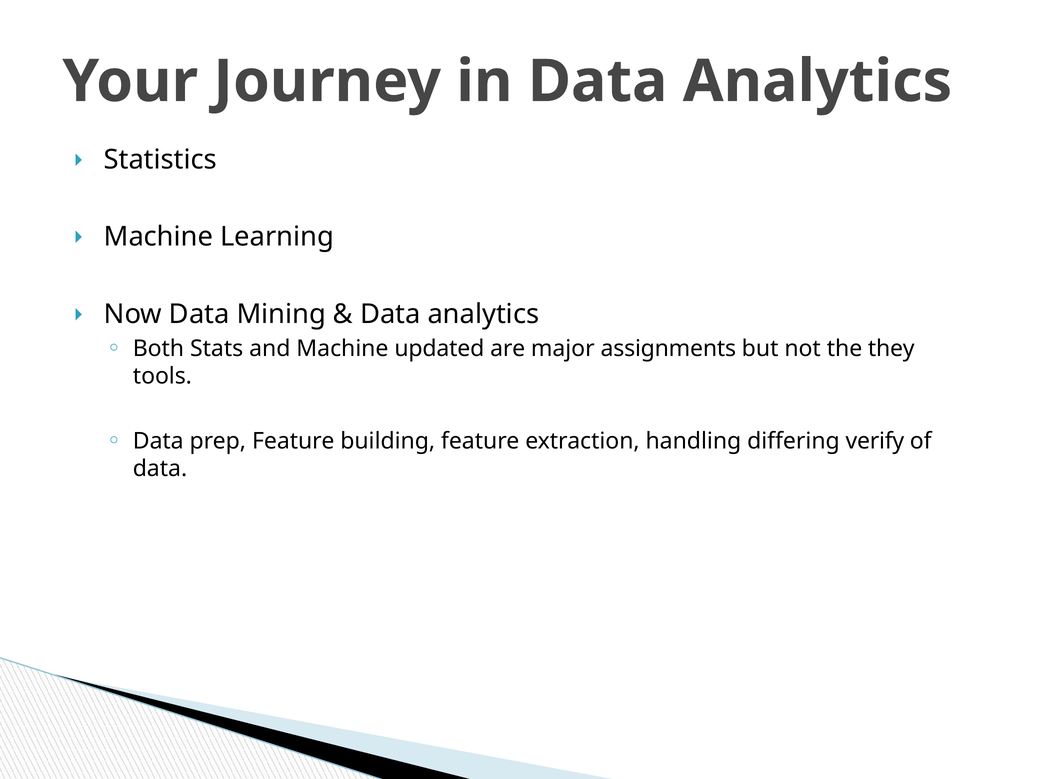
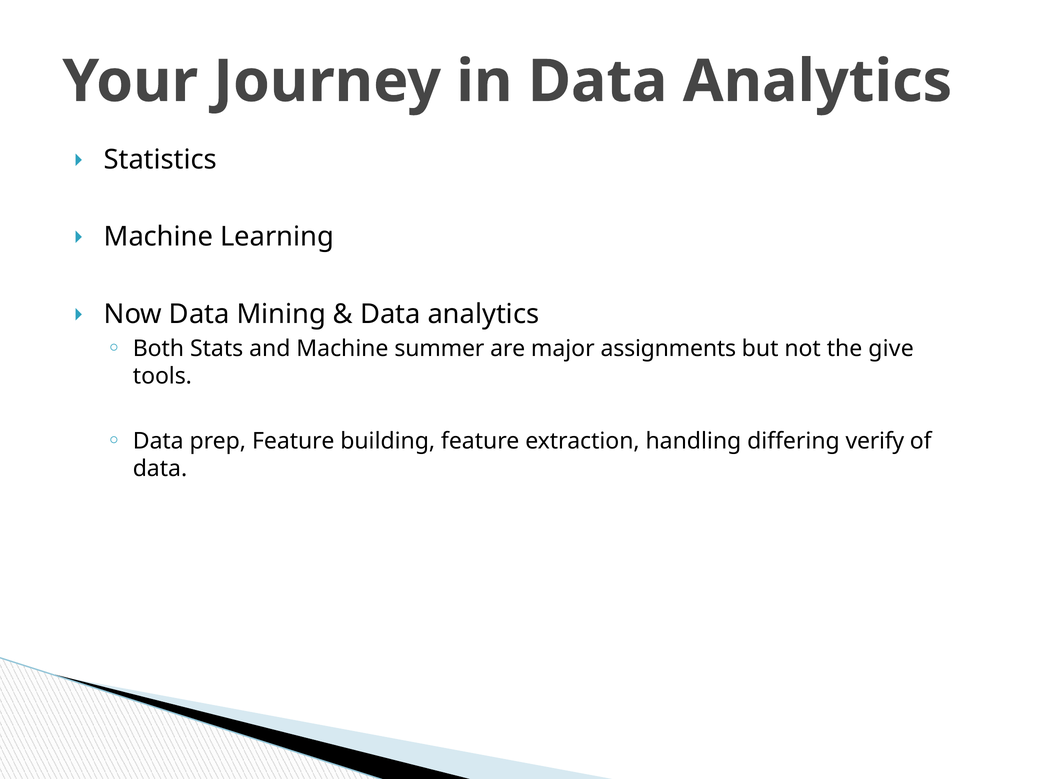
updated: updated -> summer (439, 348)
they: they -> give (891, 348)
